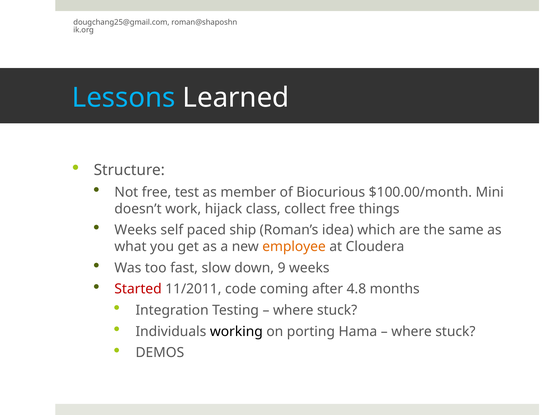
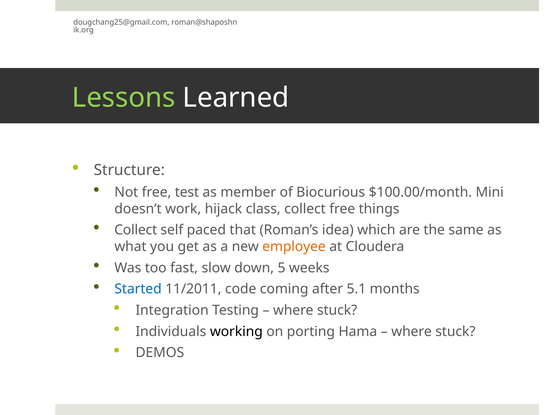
Lessons colour: light blue -> light green (124, 98)
Weeks: Weeks -> Collect (136, 230)
ship: ship -> that (243, 230)
9: 9 -> 5 (282, 268)
Started colour: red -> blue (138, 289)
4.8: 4.8 -> 5.1 (356, 289)
